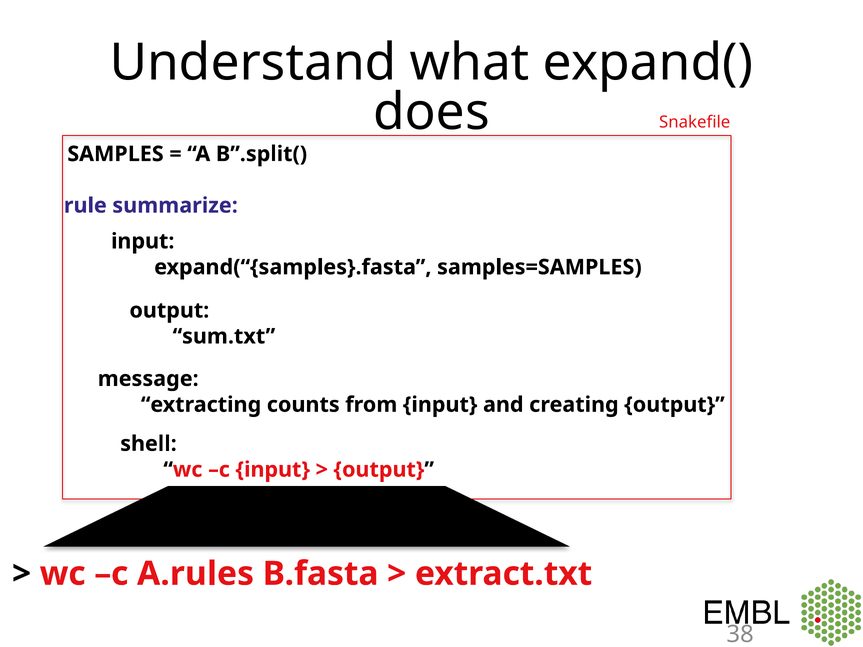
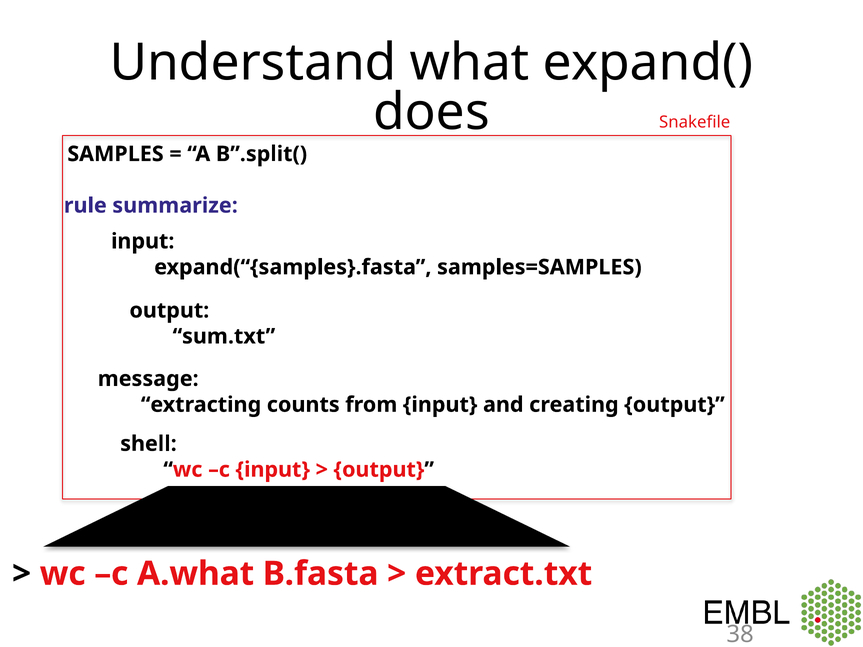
A.rules: A.rules -> A.what (196, 574)
